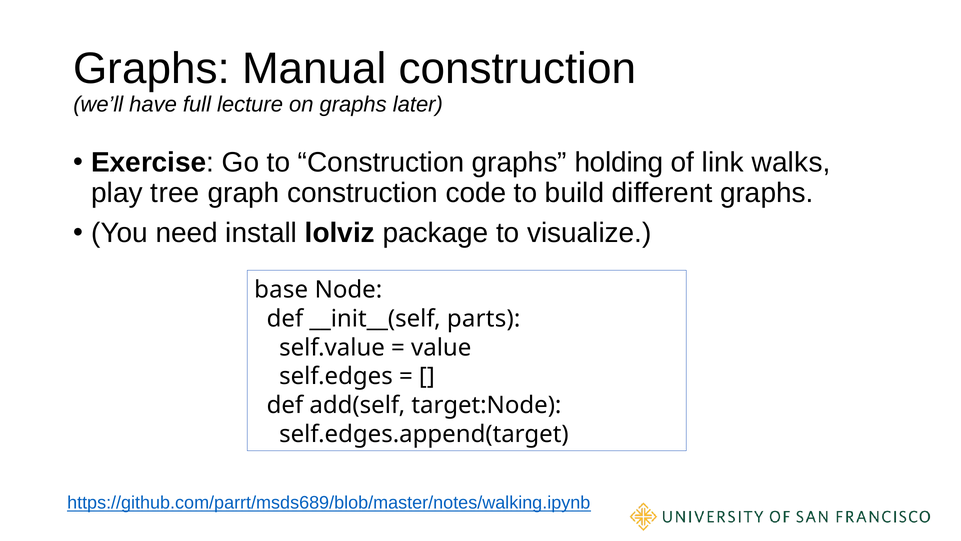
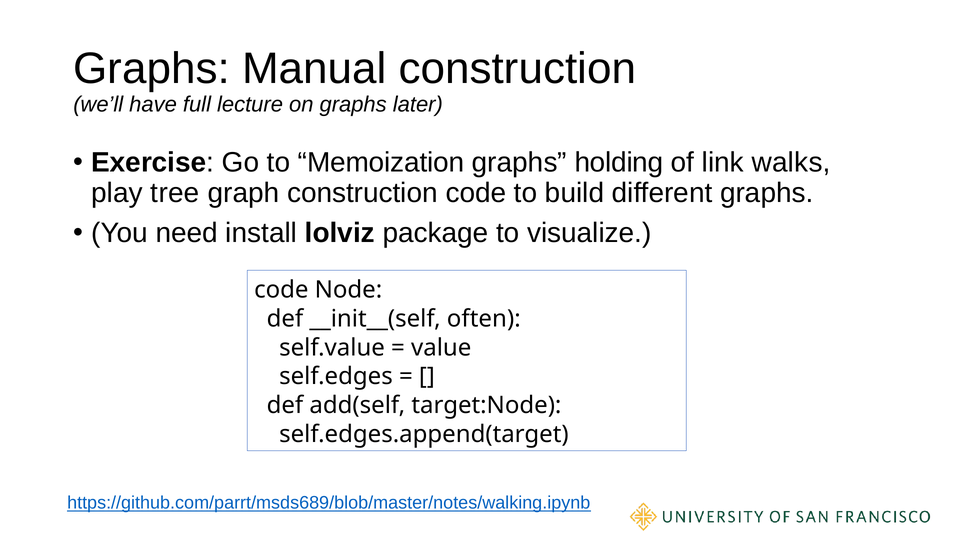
to Construction: Construction -> Memoization (381, 162)
base: base -> code (281, 290)
parts: parts -> often (484, 319)
